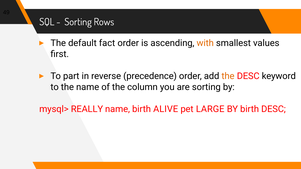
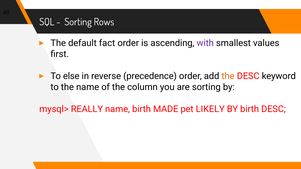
with colour: orange -> purple (205, 43)
part: part -> else (71, 76)
ALIVE: ALIVE -> MADE (166, 109)
LARGE: LARGE -> LIKELY (210, 109)
